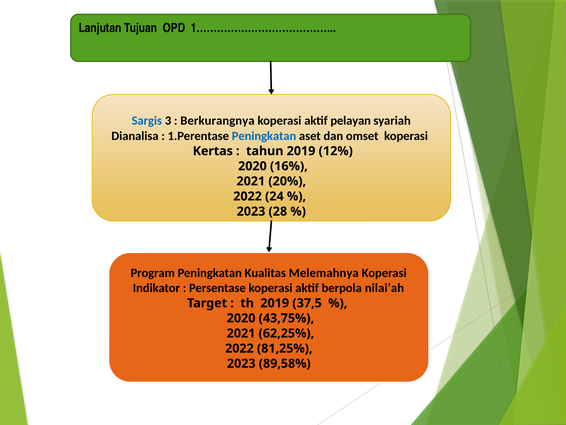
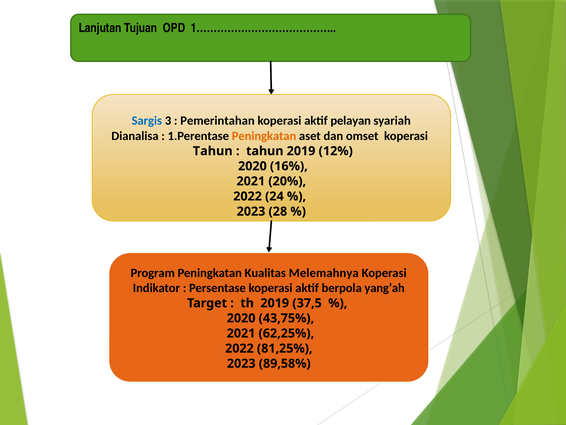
Berkurangnya: Berkurangnya -> Pemerintahan (217, 121)
Peningkatan colour: blue -> orange (264, 136)
Kertas: Kertas -> Tahun (213, 151)
nilai’ah: nilai’ah -> yang’ah (385, 288)
